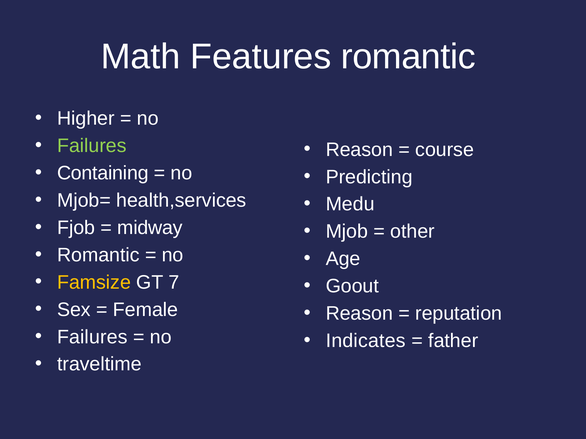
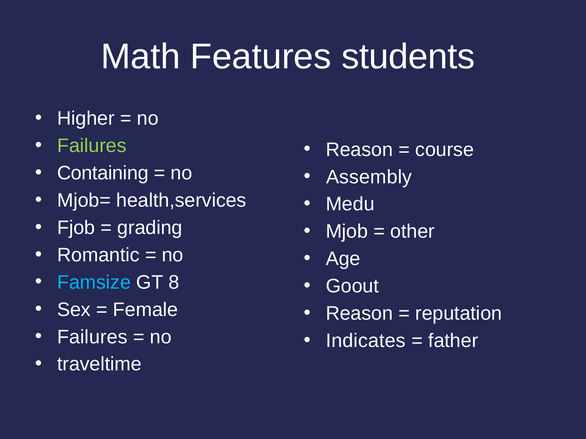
Features romantic: romantic -> students (408, 57)
Predicting: Predicting -> Assembly (369, 177)
midway: midway -> grading (150, 228)
Famsize colour: yellow -> light blue (94, 283)
7: 7 -> 8 (174, 283)
